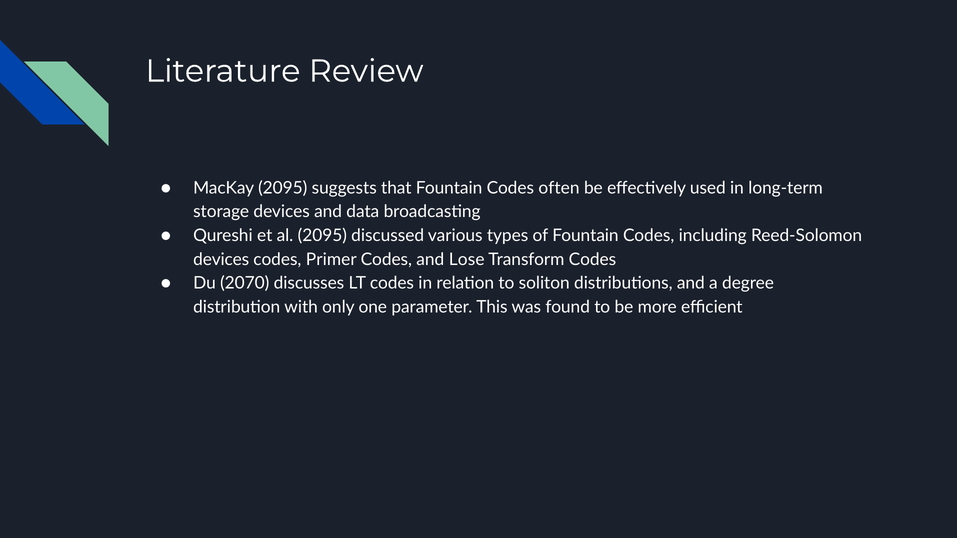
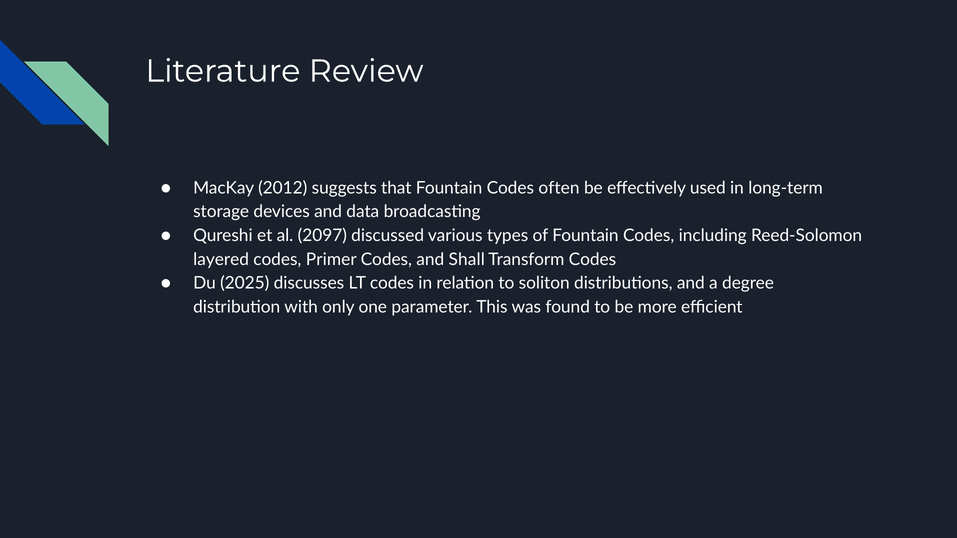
MacKay 2095: 2095 -> 2012 (283, 188)
al 2095: 2095 -> 2097 (322, 236)
devices: devices -> layered (221, 260)
Lose: Lose -> Shall (467, 260)
2070: 2070 -> 2025 (245, 283)
